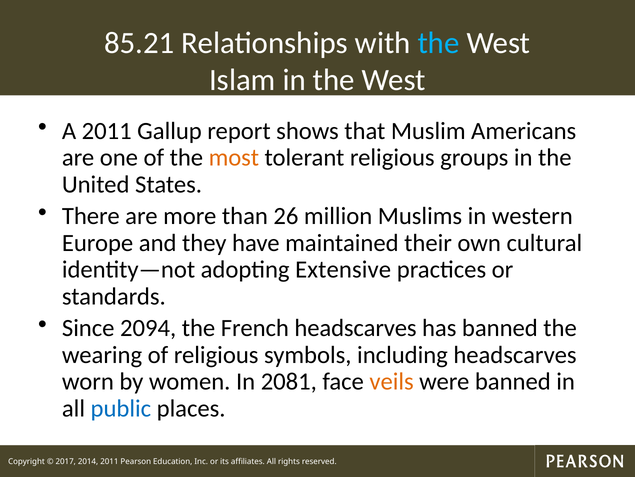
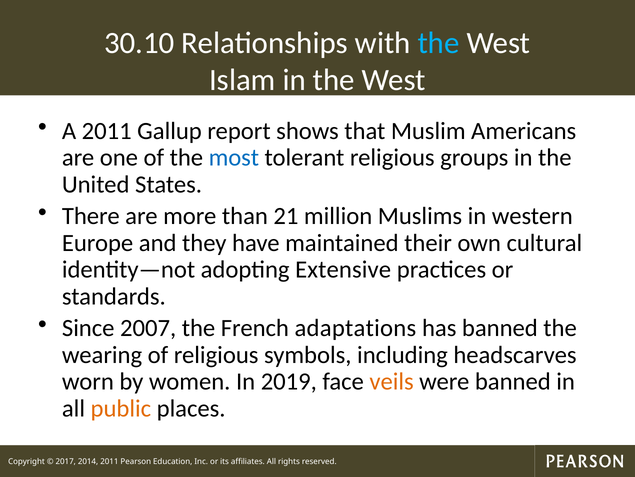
85.21: 85.21 -> 30.10 (139, 43)
most colour: orange -> blue (234, 158)
26: 26 -> 21 (286, 216)
2094: 2094 -> 2007 (148, 328)
French headscarves: headscarves -> adaptations (355, 328)
2081: 2081 -> 2019 (289, 381)
public colour: blue -> orange (121, 408)
